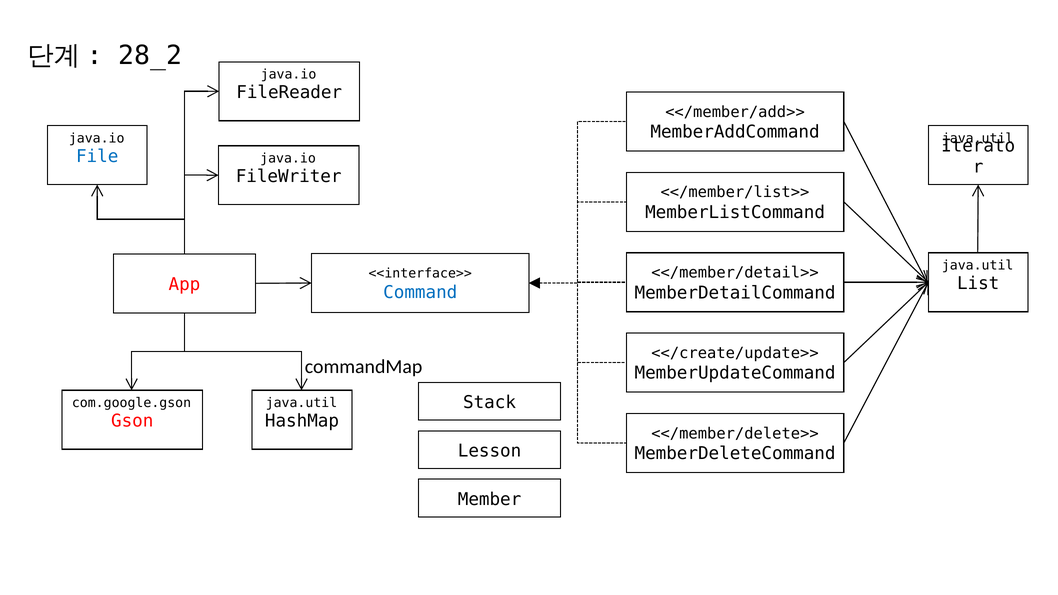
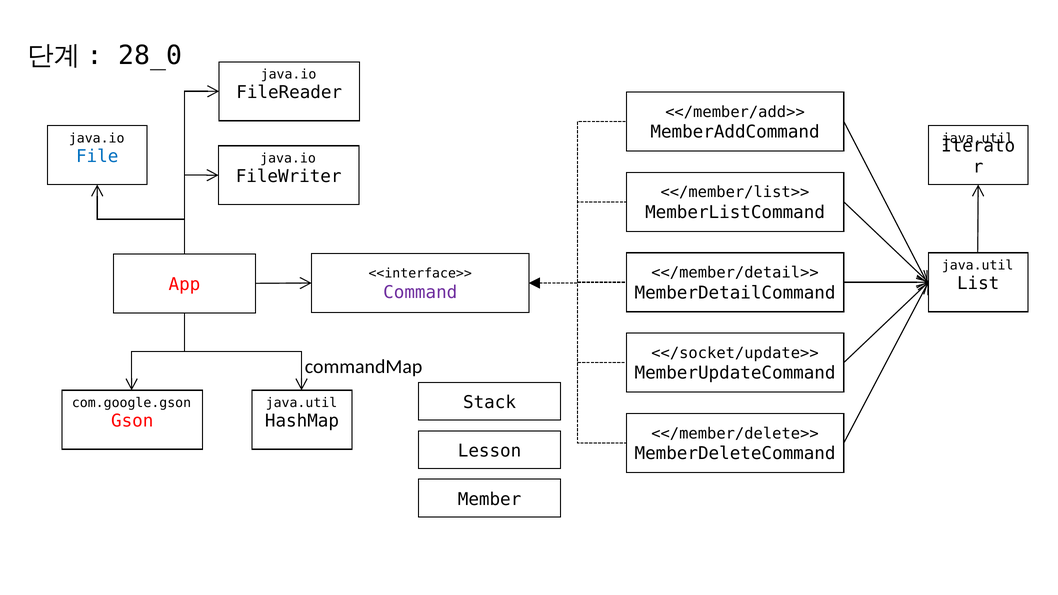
28_2: 28_2 -> 28_0 (150, 55)
Command colour: blue -> purple (420, 292)
<</create/update>>: <</create/update>> -> <</socket/update>> (735, 353)
